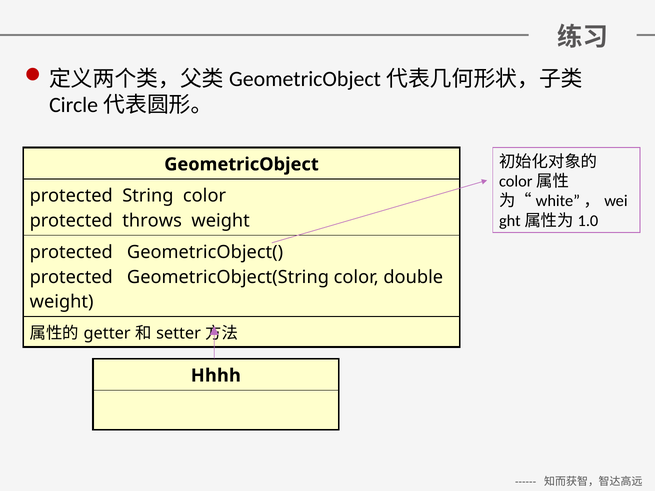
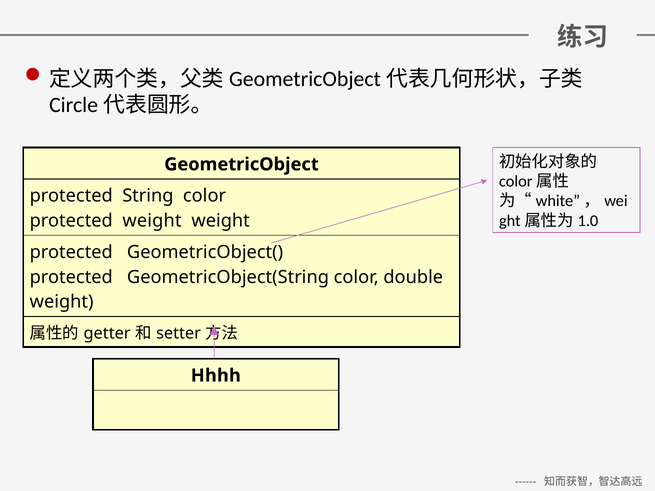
protected throws: throws -> weight (152, 221)
